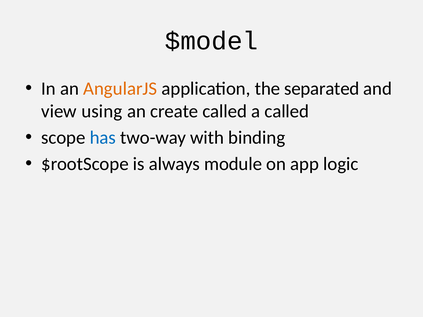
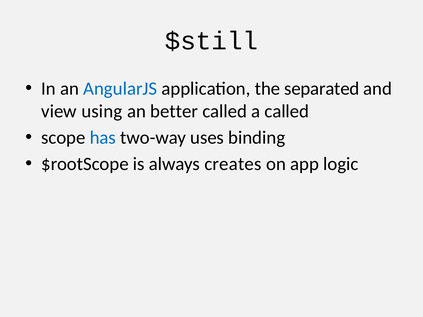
$model: $model -> $still (211, 41)
AngularJS colour: orange -> blue (120, 89)
create: create -> better (174, 111)
with: with -> uses (207, 138)
module: module -> creates (233, 164)
